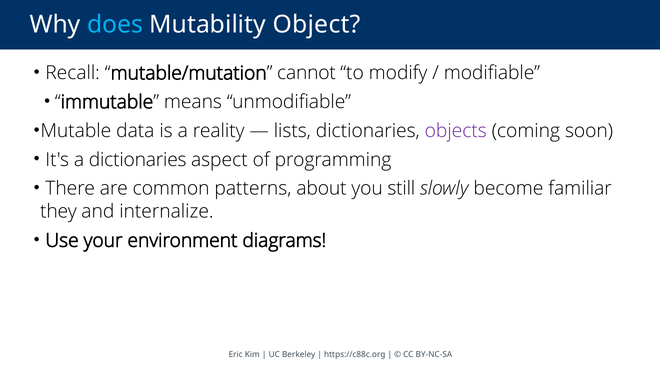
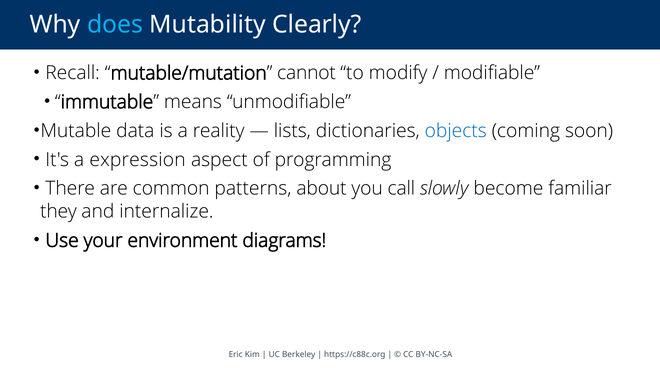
Object: Object -> Clearly (317, 25)
objects colour: purple -> blue (456, 131)
a dictionaries: dictionaries -> expression (138, 160)
still: still -> call (401, 189)
